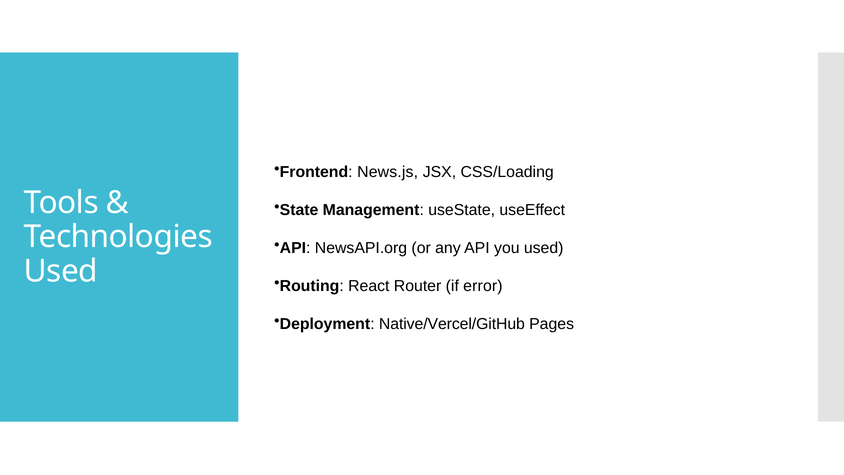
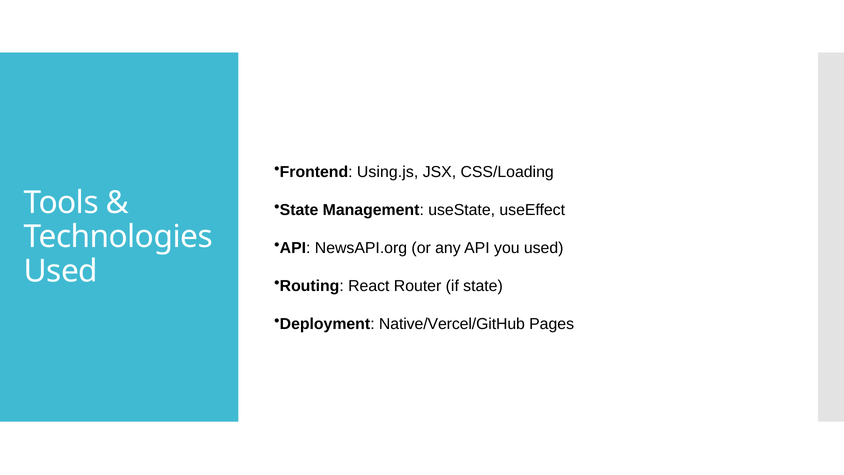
News.js: News.js -> Using.js (388, 172)
if error: error -> state (483, 286)
